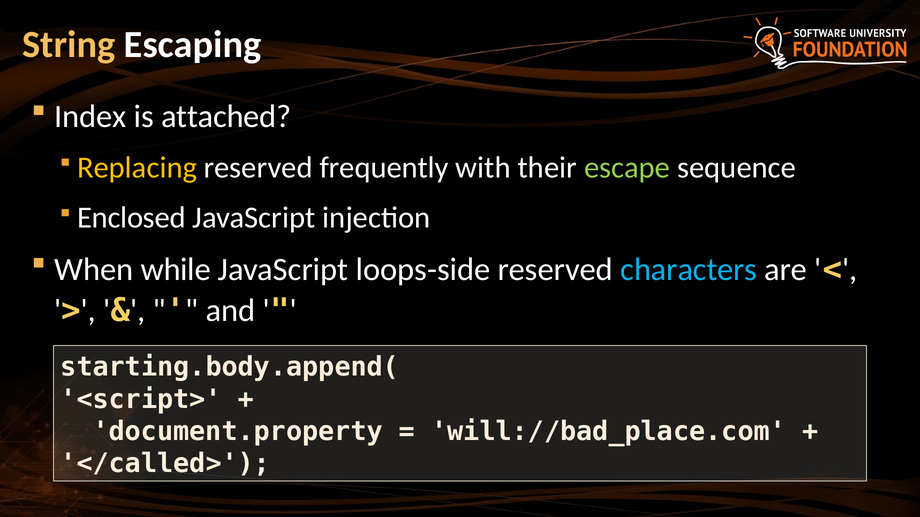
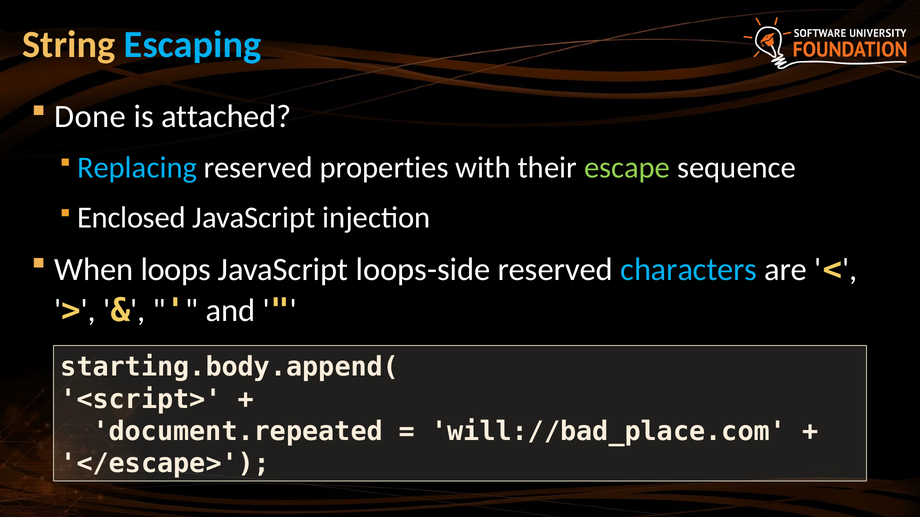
Escaping colour: white -> light blue (193, 45)
Index: Index -> Done (90, 117)
Replacing colour: yellow -> light blue (137, 168)
frequently: frequently -> properties (384, 168)
while: while -> loops (176, 270)
document.property: document.property -> document.repeated (238, 432)
</called>: </called> -> </escape> (165, 464)
